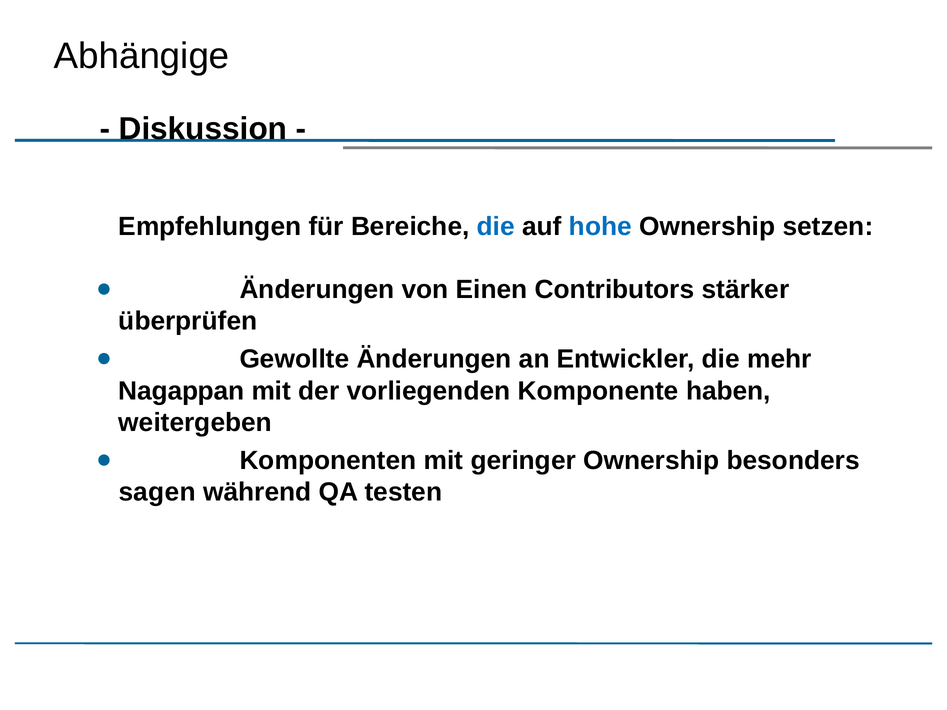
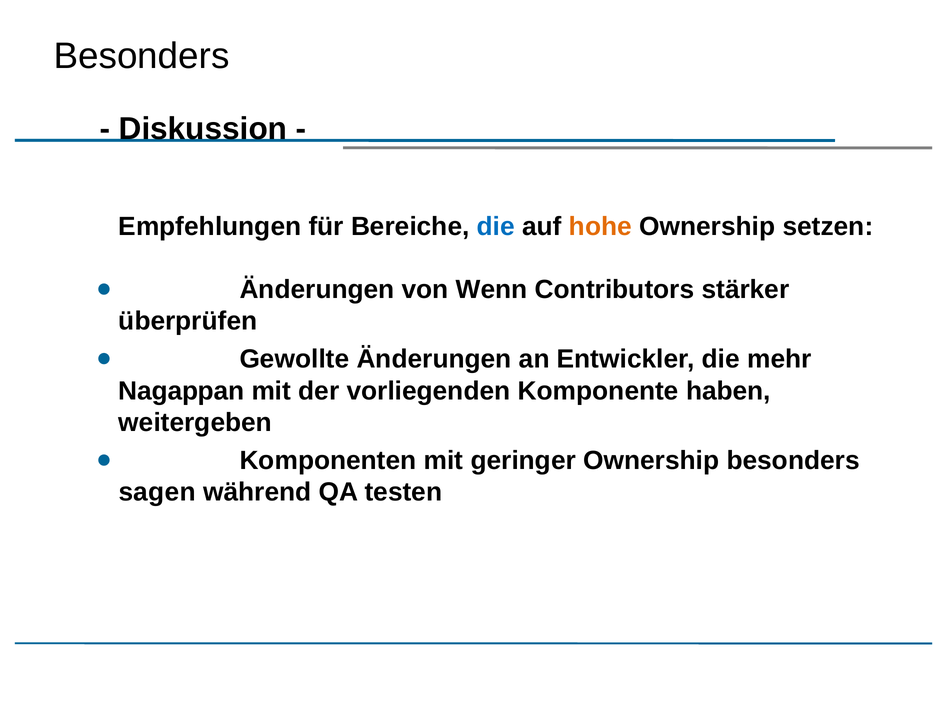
Abhängige: Abhängige -> Besonders (142, 56)
hohe colour: blue -> orange (600, 226)
Einen: Einen -> Wenn (492, 290)
